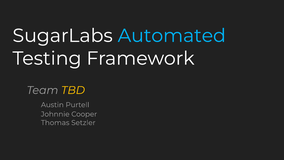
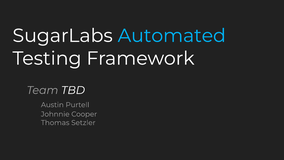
TBD colour: yellow -> white (73, 90)
